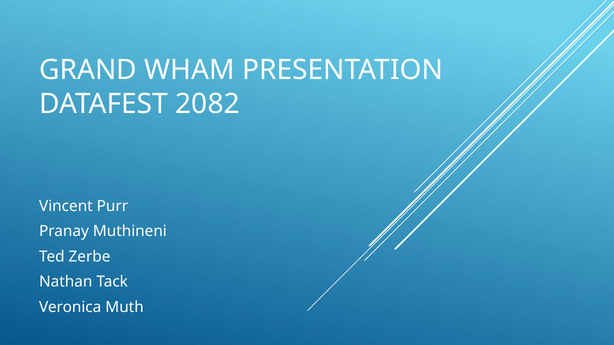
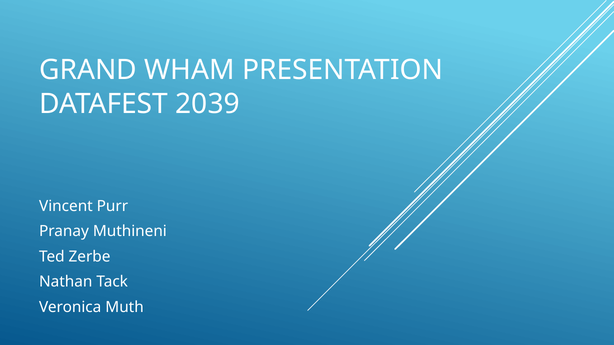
2082: 2082 -> 2039 (208, 104)
